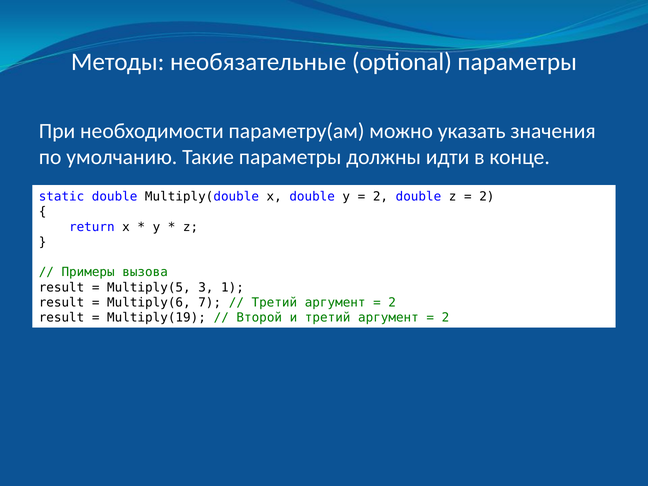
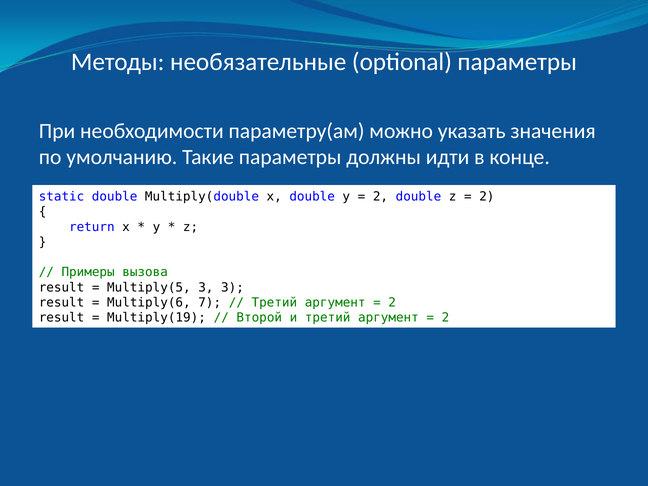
3 1: 1 -> 3 (232, 287)
